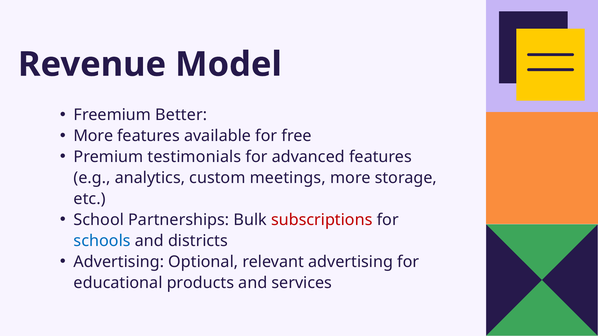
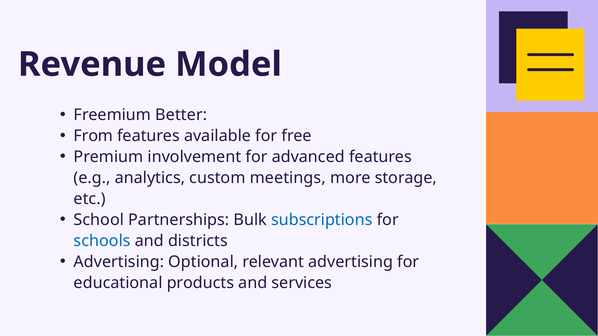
More: More -> From (93, 136)
testimonials: testimonials -> involvement (194, 157)
subscriptions colour: red -> blue (322, 220)
